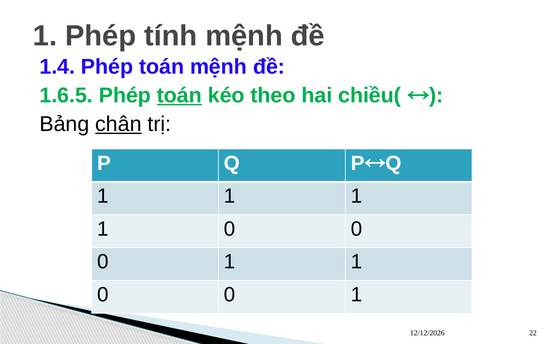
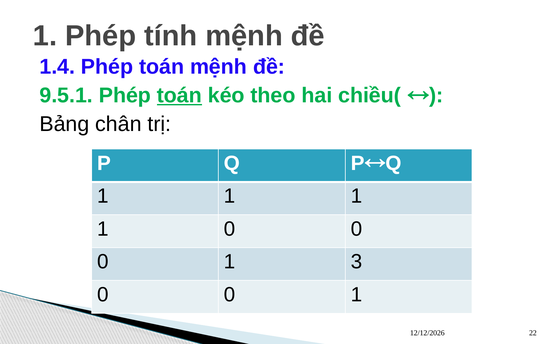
1.6.5: 1.6.5 -> 9.5.1 (66, 95)
chân underline: present -> none (118, 124)
0 1 1: 1 -> 3 (357, 262)
